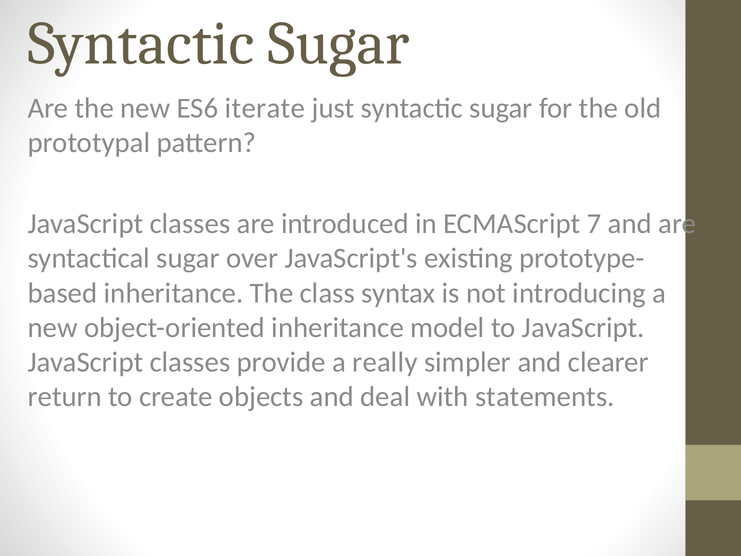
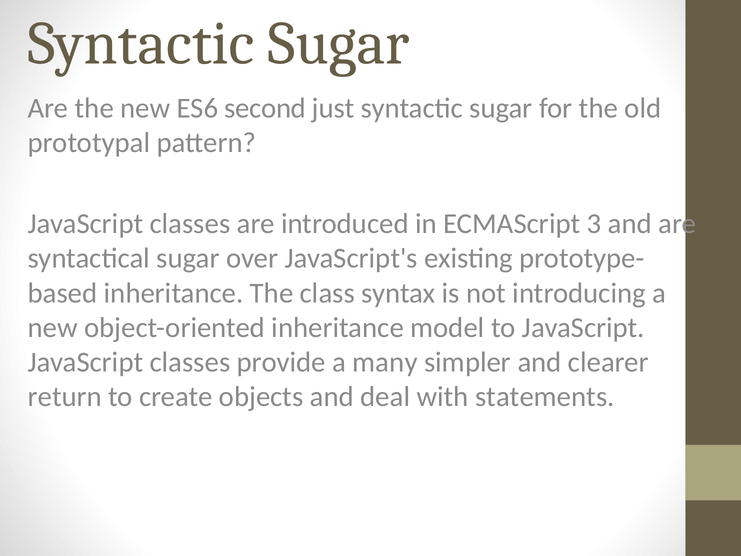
iterate: iterate -> second (265, 108)
7: 7 -> 3 (594, 224)
really: really -> many (385, 362)
